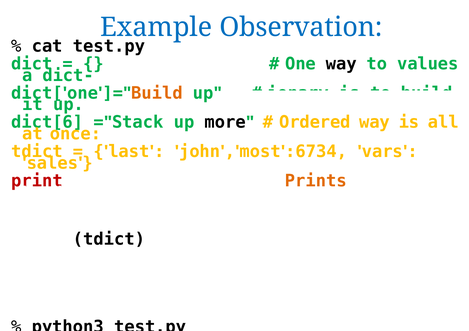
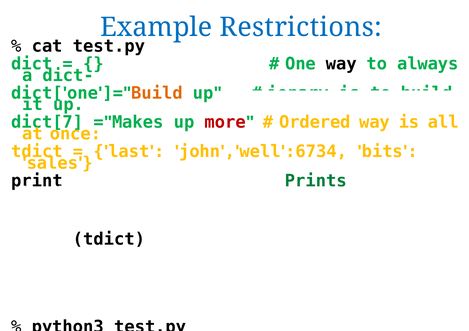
Observation: Observation -> Restrictions (301, 27)
to values: values -> always (428, 64)
dict[6: dict[6 -> dict[7 (47, 122)
Stack: Stack -> Makes (138, 122)
more colour: black -> red (225, 122)
most: most -> well (260, 151)
vars: vars -> bits (382, 151)
print colour: red -> black (37, 180)
Prints colour: orange -> green (316, 180)
